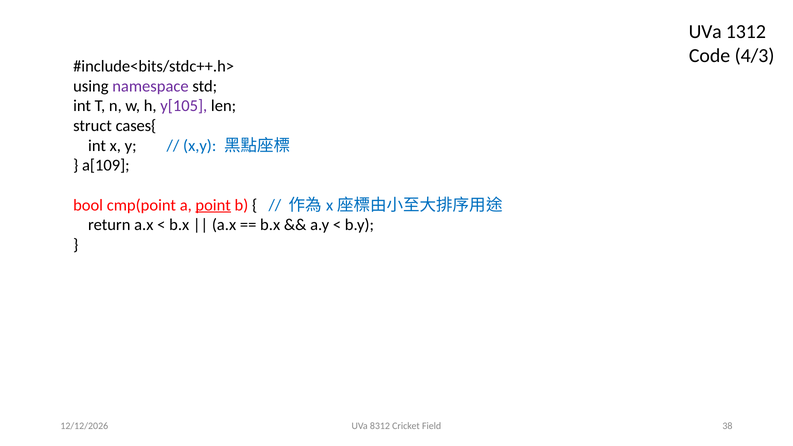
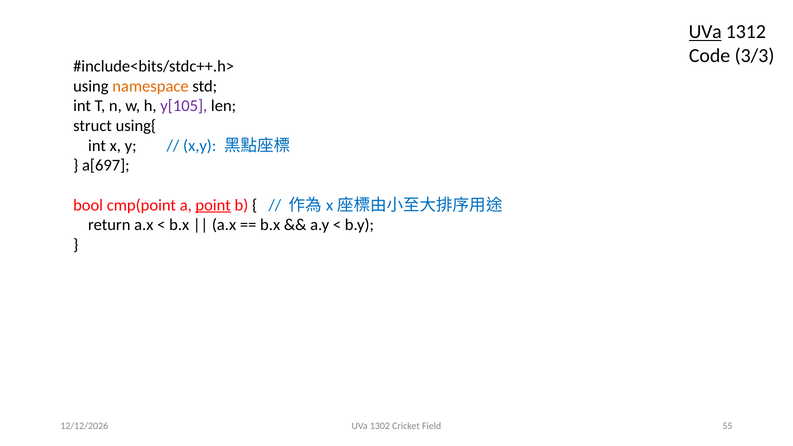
UVa underline: none -> present (705, 32)
4/3: 4/3 -> 3/3 (755, 56)
namespace colour: purple -> orange (150, 86)
cases{: cases{ -> using{ (136, 126)
a[109: a[109 -> a[697 (106, 165)
8312: 8312 -> 1302 (380, 426)
38: 38 -> 55 (727, 426)
